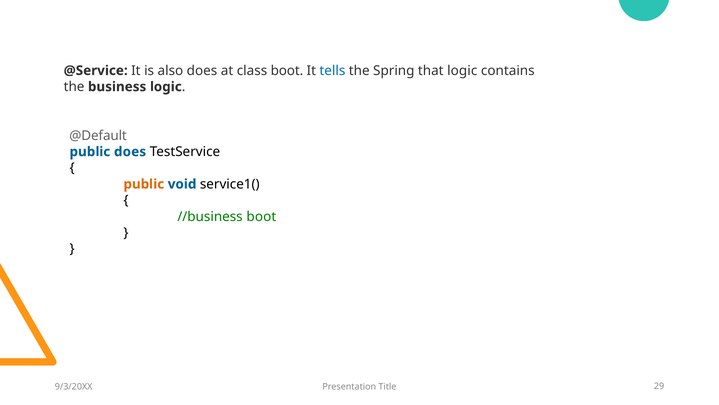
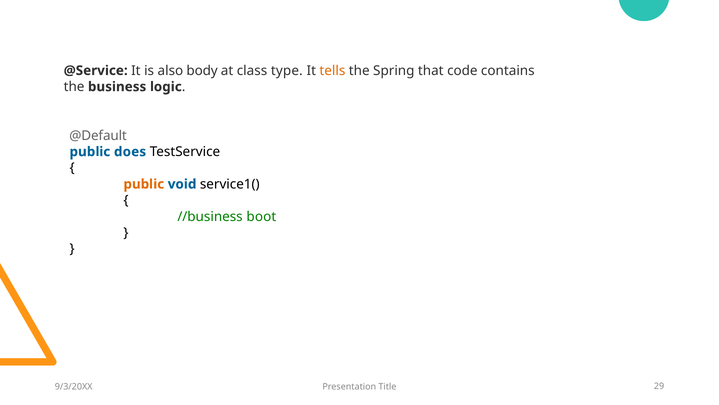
also does: does -> body (202, 70)
class boot: boot -> type (287, 70)
tells colour: blue -> orange (332, 70)
that logic: logic -> code (462, 70)
